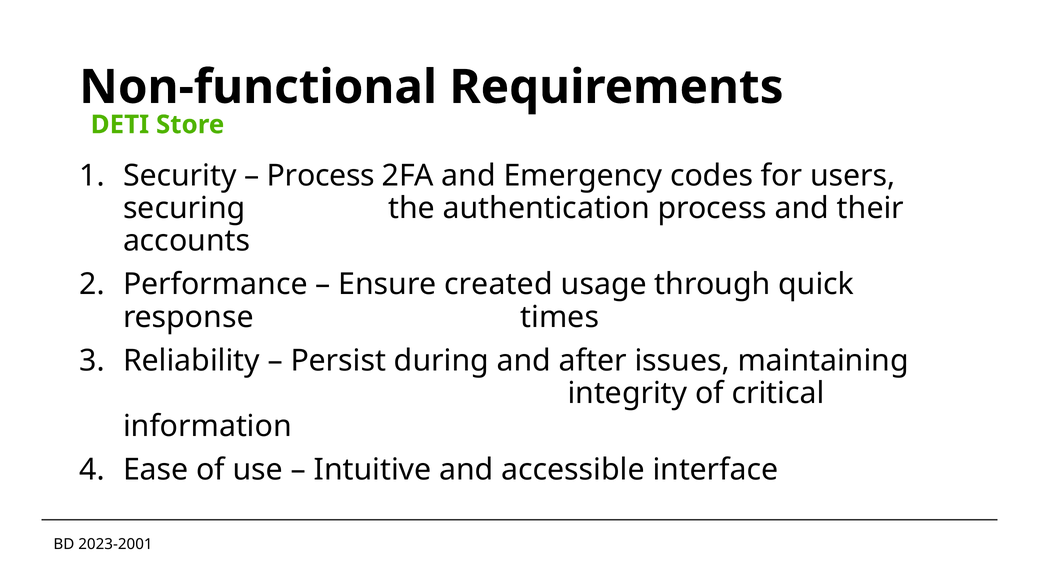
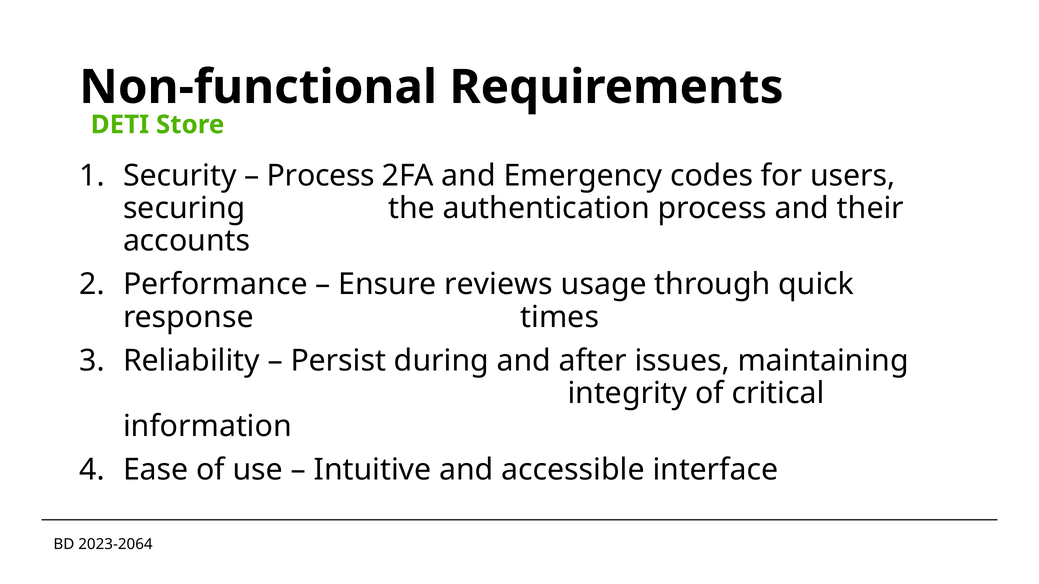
created: created -> reviews (498, 285)
2023-2001: 2023-2001 -> 2023-2064 (115, 544)
